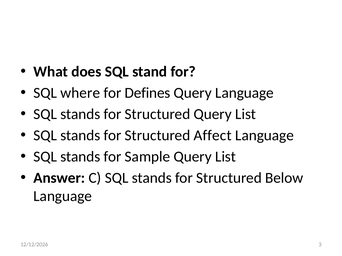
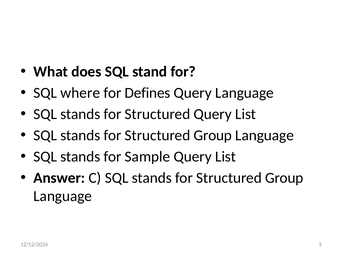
Affect: Affect -> Group (213, 136)
Below: Below -> Group (284, 178)
